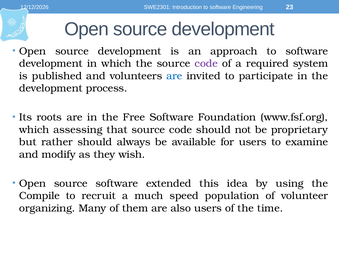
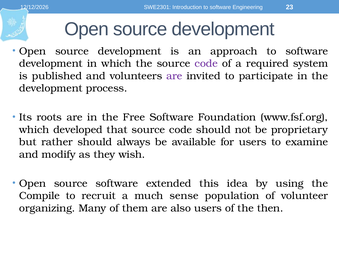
are colour: blue -> purple (174, 76)
assessing: assessing -> developed (78, 130)
speed: speed -> sense (184, 196)
time: time -> then (270, 208)
